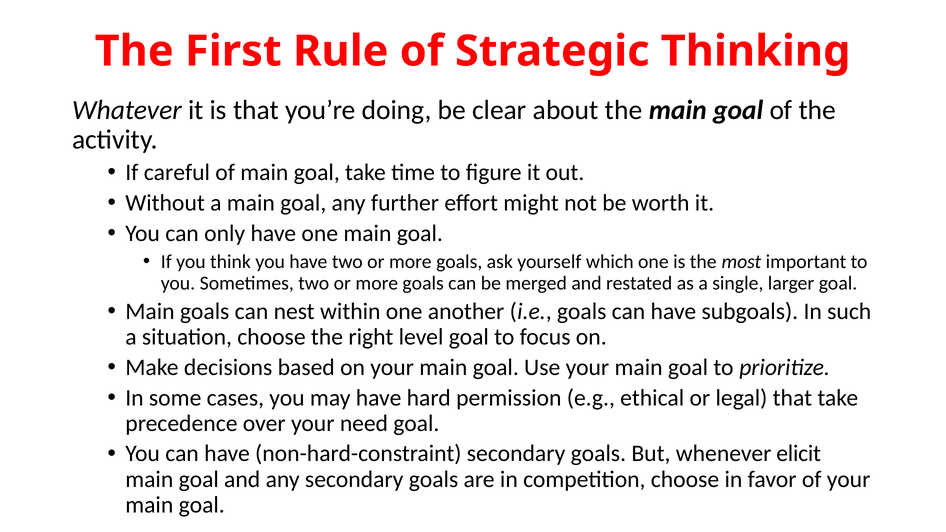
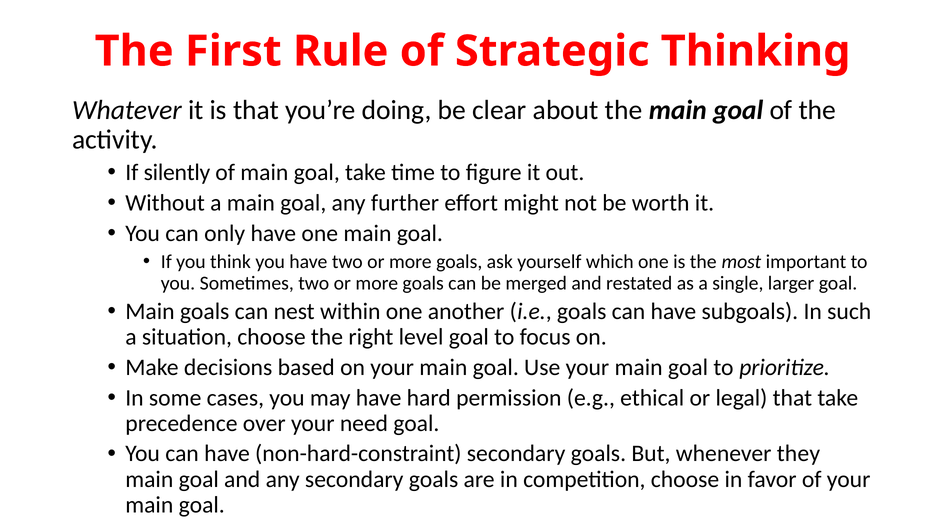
careful: careful -> silently (177, 172)
elicit: elicit -> they (798, 454)
